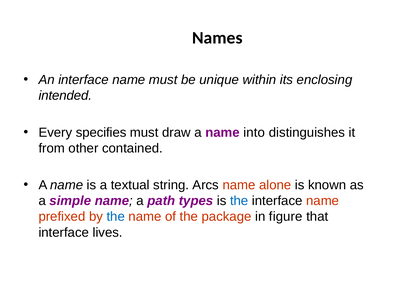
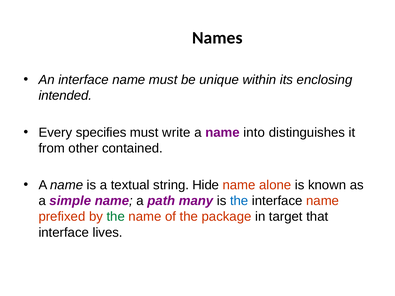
draw: draw -> write (176, 133)
Arcs: Arcs -> Hide (206, 185)
types: types -> many (196, 201)
the colour: blue -> green (116, 217)
figure: figure -> target (286, 217)
